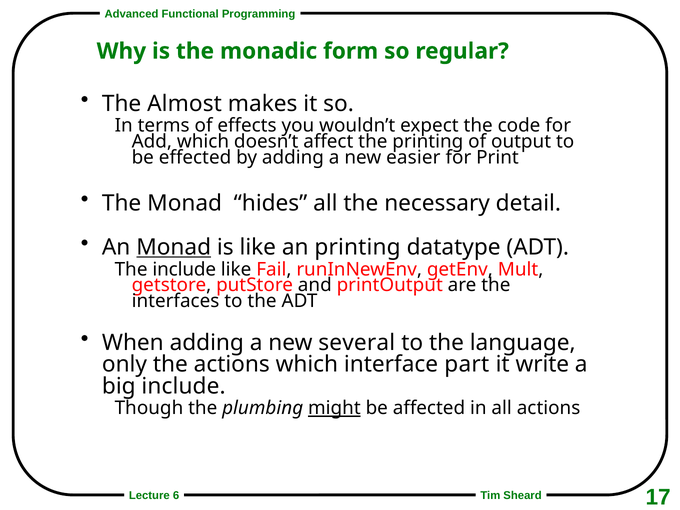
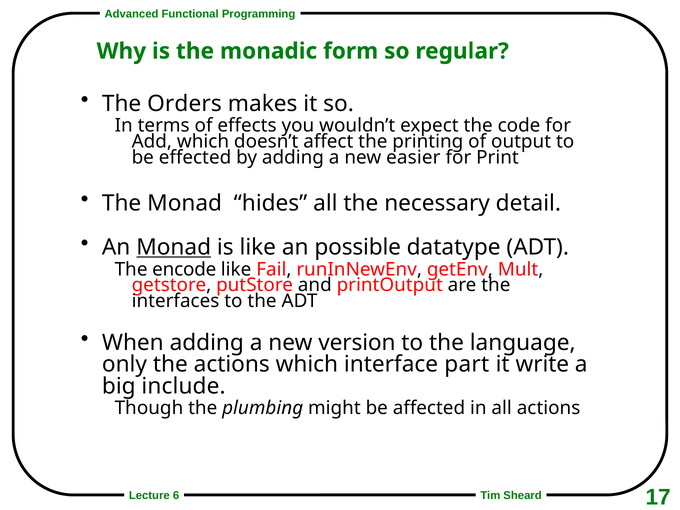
Almost: Almost -> Orders (184, 104)
an printing: printing -> possible (358, 247)
The include: include -> encode (184, 269)
several: several -> version (357, 343)
might underline: present -> none (334, 408)
